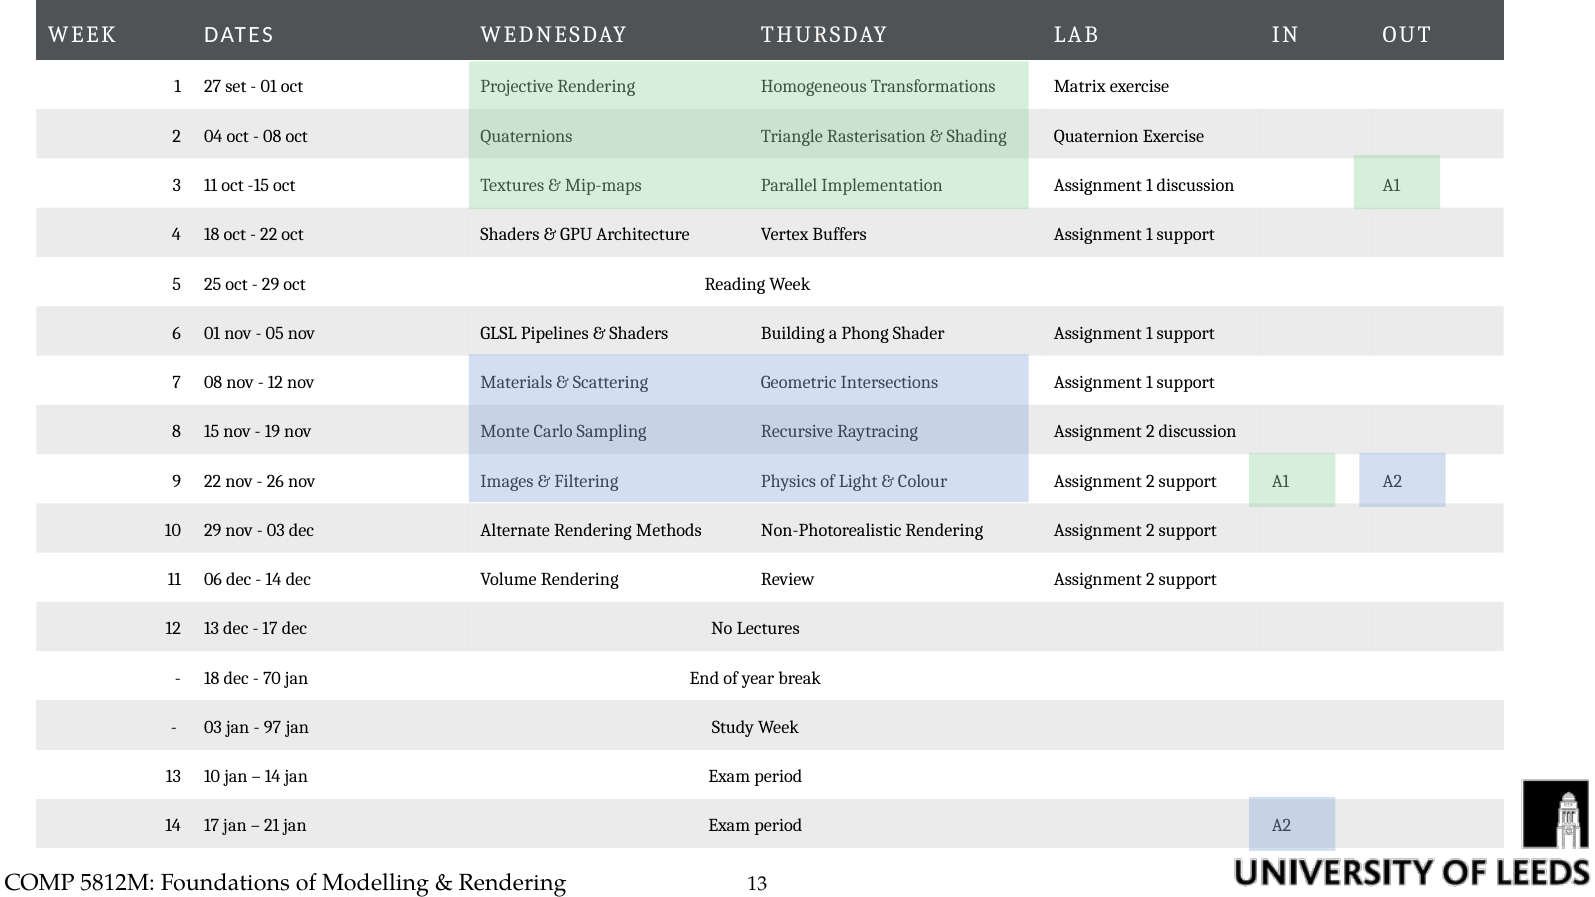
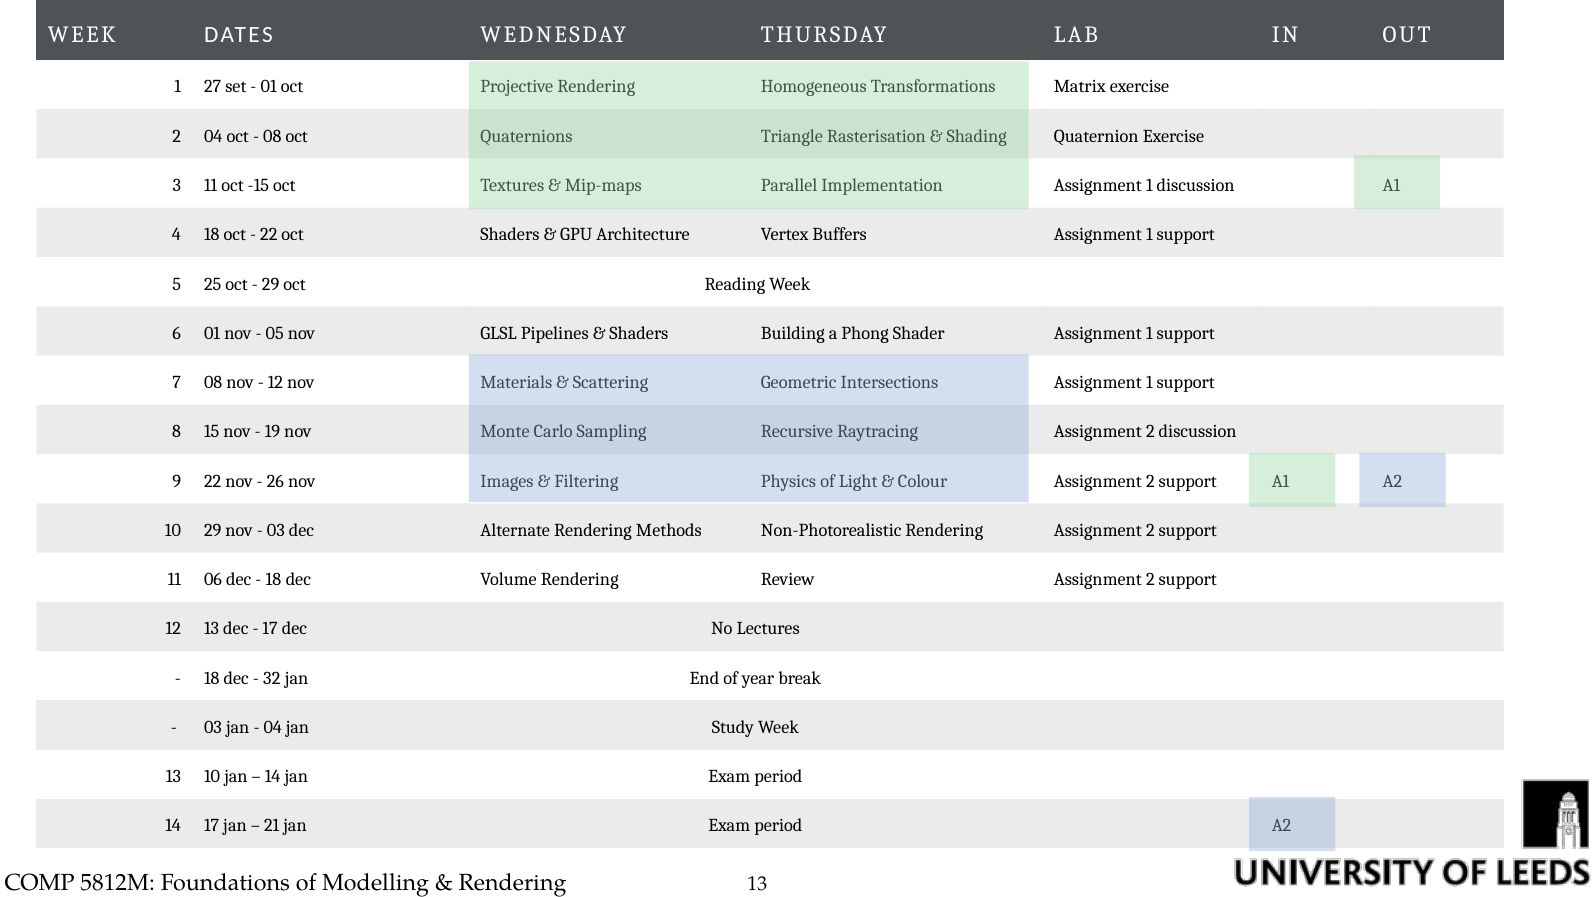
14: 14 -> 18 (273, 580)
70: 70 -> 32 (272, 678)
97: 97 -> 04 (273, 727)
